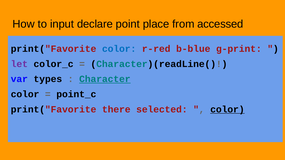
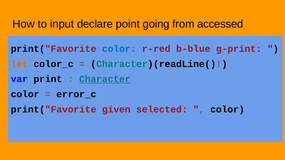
place: place -> going (156, 24)
let colour: purple -> orange (19, 64)
types: types -> print (48, 79)
point_c: point_c -> error_c (76, 94)
there: there -> given (116, 110)
color underline: present -> none (227, 110)
